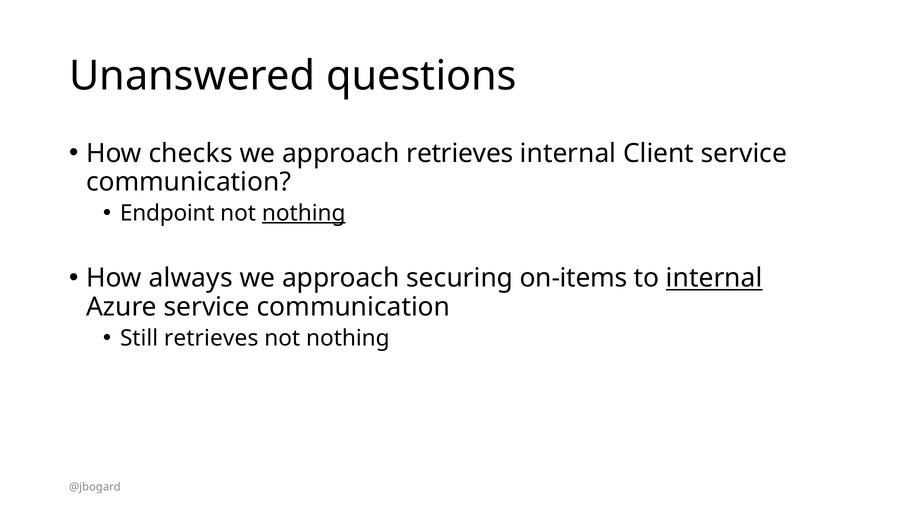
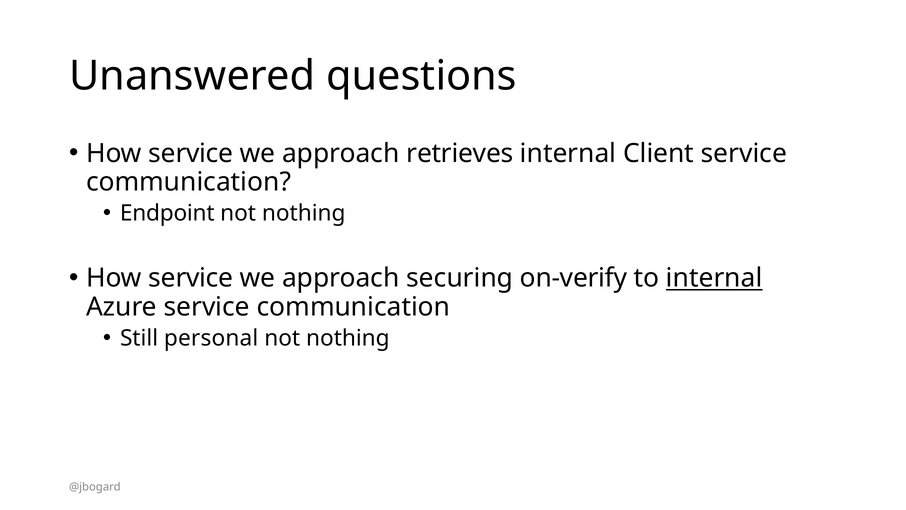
checks: checks -> service (191, 153)
nothing underline: present -> none (304, 213)
always: always -> service (191, 278)
on-items: on-items -> on-verify (574, 278)
Still retrieves: retrieves -> personal (211, 338)
